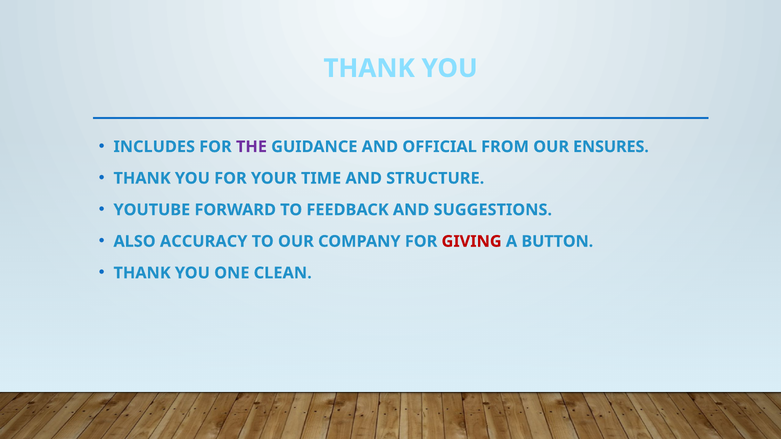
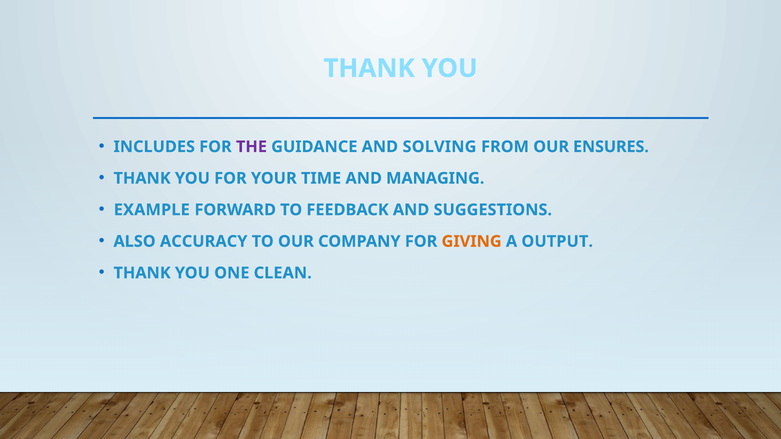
OFFICIAL: OFFICIAL -> SOLVING (440, 147)
STRUCTURE: STRUCTURE -> MANAGING (435, 178)
YOUTUBE: YOUTUBE -> EXAMPLE (152, 210)
GIVING colour: red -> orange (472, 242)
BUTTON: BUTTON -> OUTPUT (557, 242)
